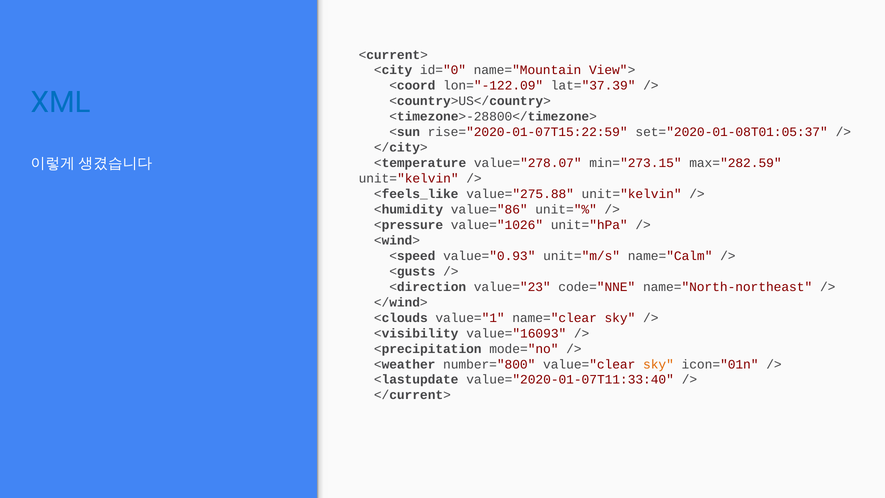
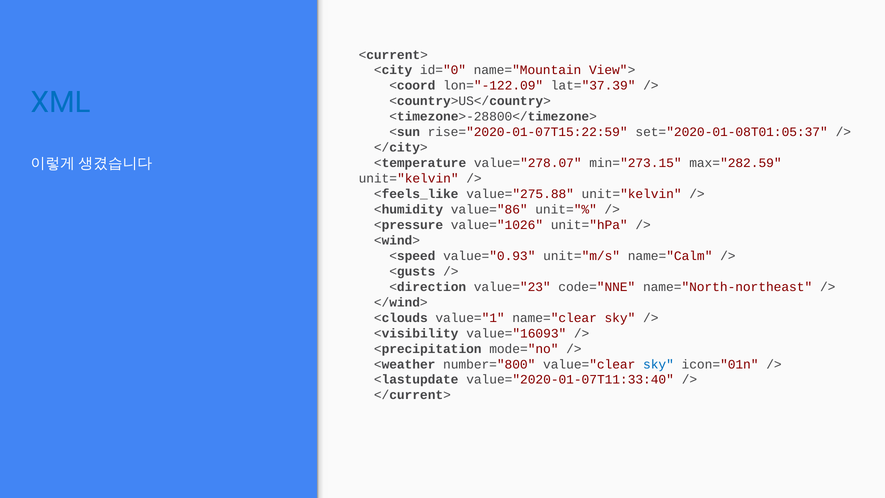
sky colour: orange -> blue (659, 364)
